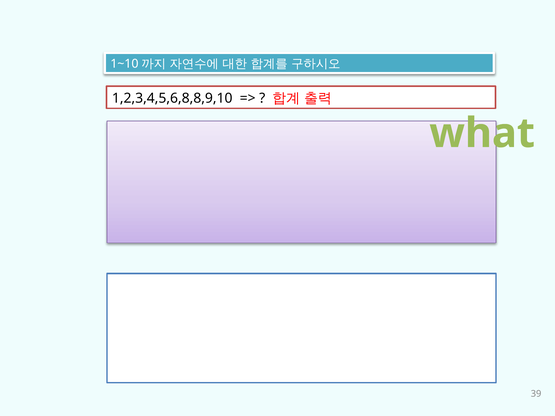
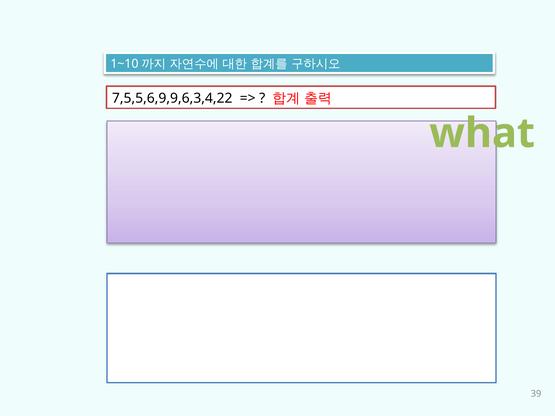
1,2,3,4,5,6,8,8,9,10: 1,2,3,4,5,6,8,8,9,10 -> 7,5,5,6,9,9,6,3,4,22 (172, 98)
